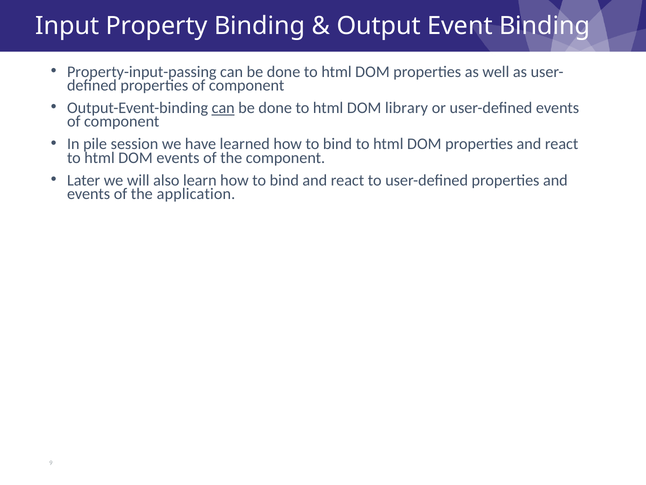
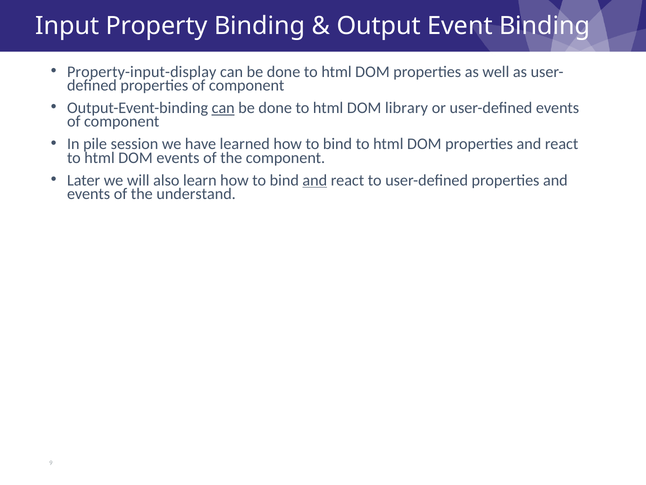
Property-input-passing: Property-input-passing -> Property-input-display (142, 72)
and underline: none -> present (315, 180)
application: application -> understand (196, 194)
